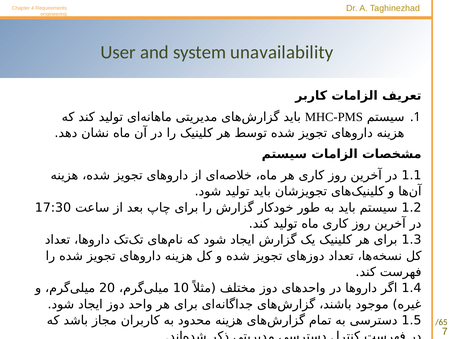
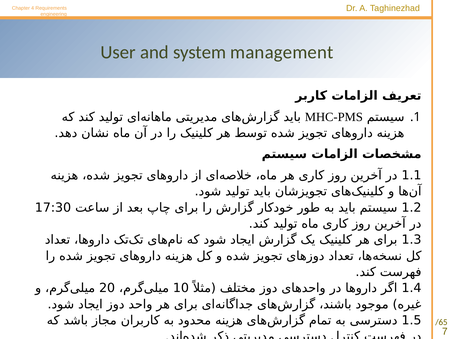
unavailability: unavailability -> management (282, 52)
